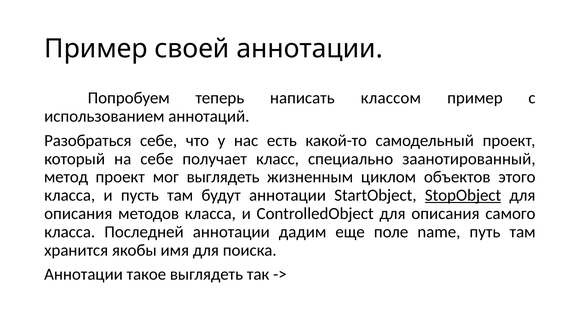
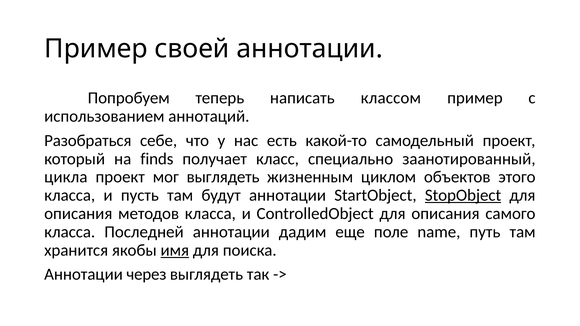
на себе: себе -> finds (157, 159)
метод: метод -> цикла (66, 177)
имя underline: none -> present (175, 250)
такое: такое -> через (146, 275)
